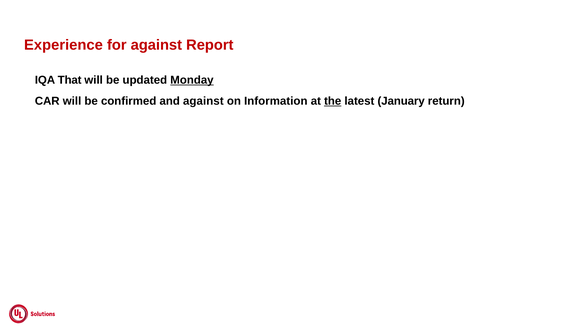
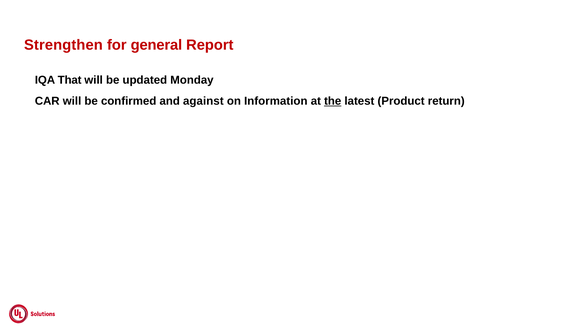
Experience: Experience -> Strengthen (63, 45)
for against: against -> general (156, 45)
Monday underline: present -> none (192, 80)
January: January -> Product (401, 101)
